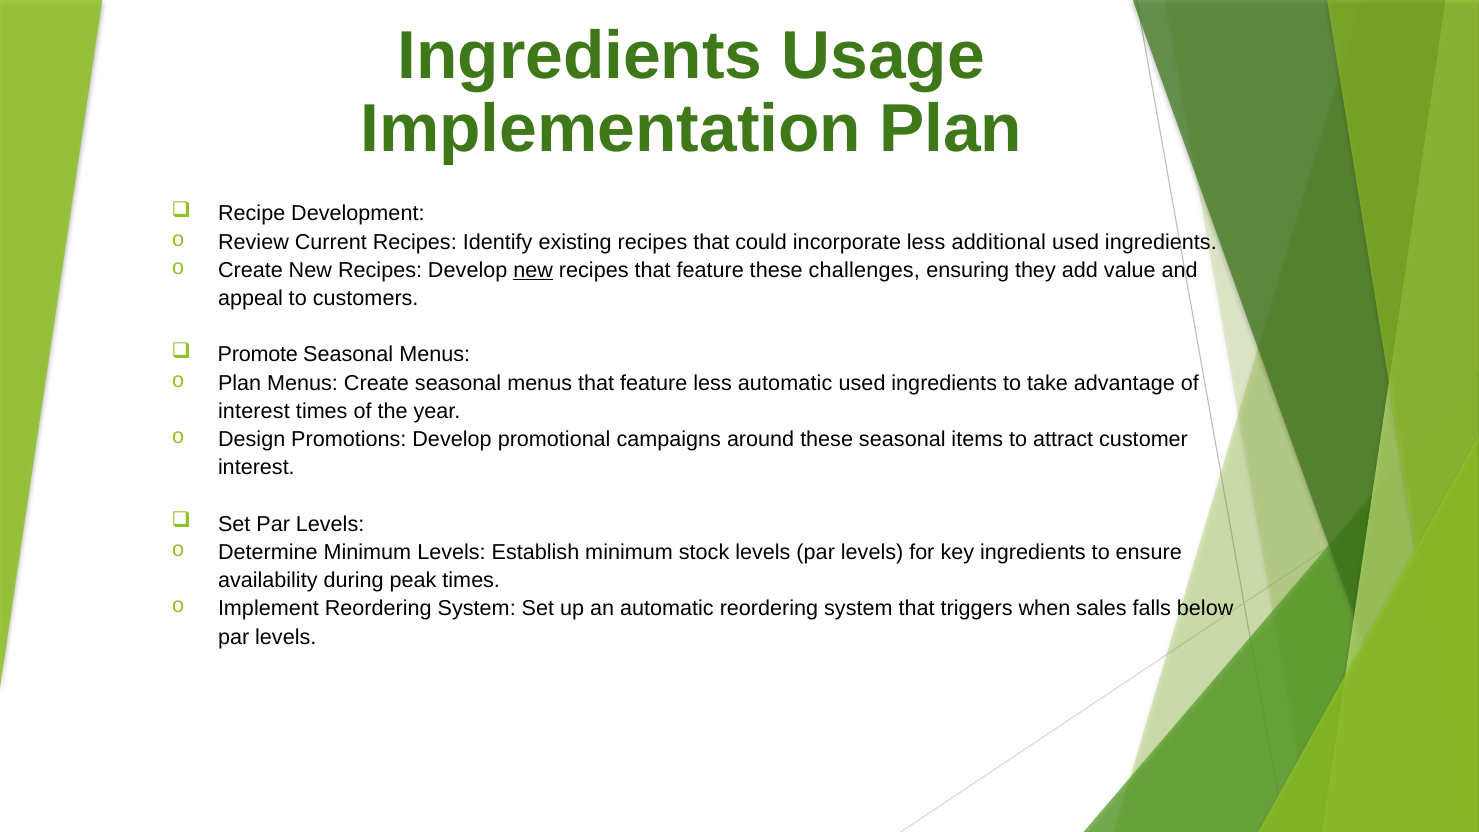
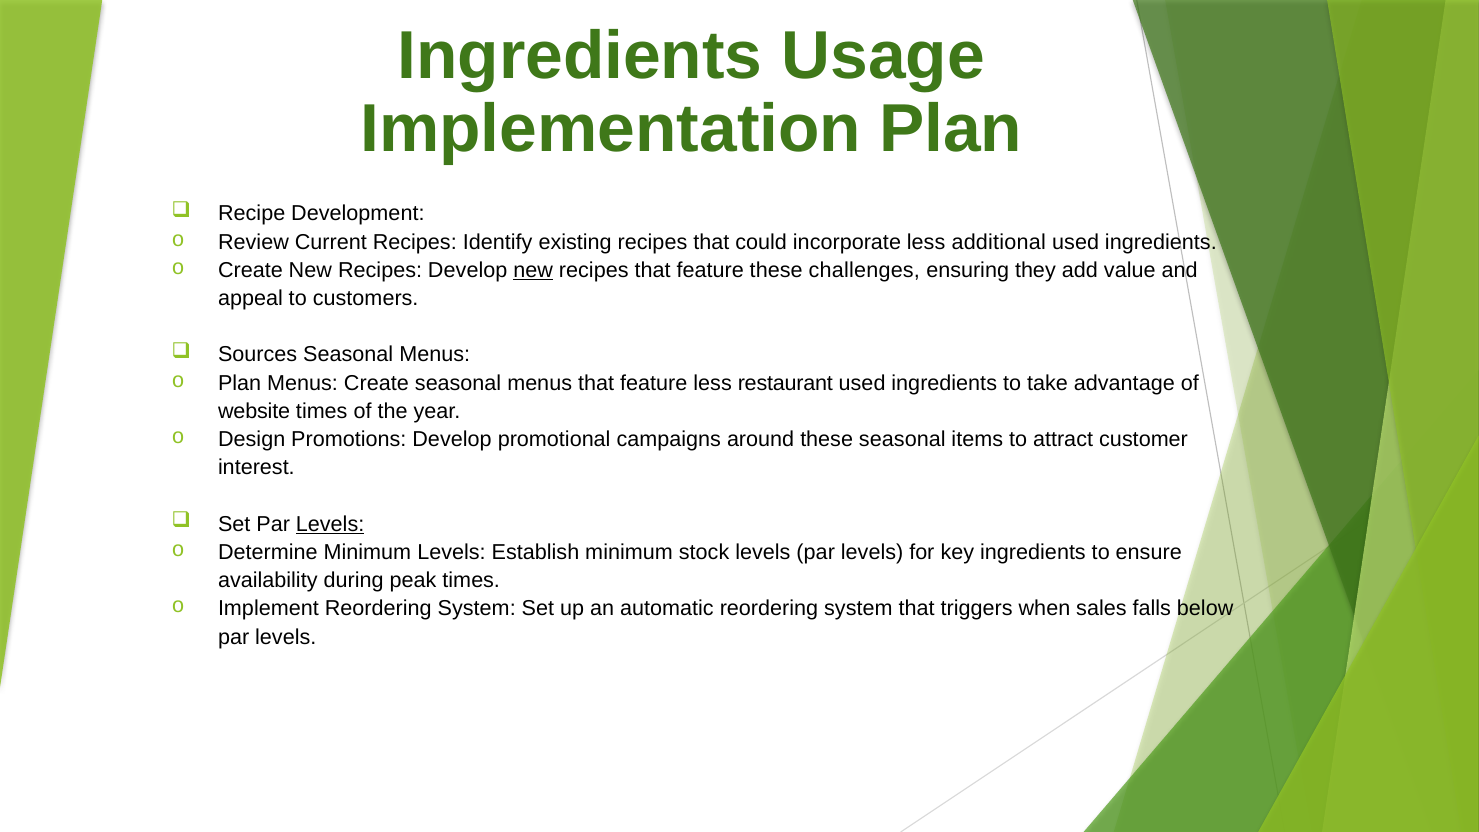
Promote: Promote -> Sources (258, 355)
less automatic: automatic -> restaurant (785, 383)
interest: interest -> website (254, 411)
Levels underline: none -> present (330, 524)
